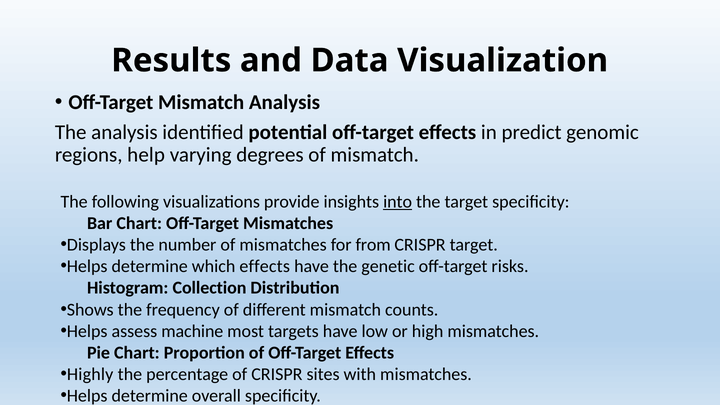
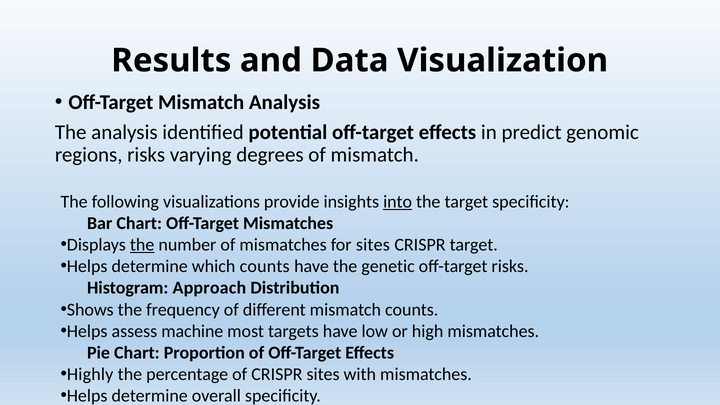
regions help: help -> risks (146, 155)
the underline: none -> present (142, 245)
for from: from -> sites (373, 245)
which effects: effects -> counts (265, 266)
Collection: Collection -> Approach (209, 288)
